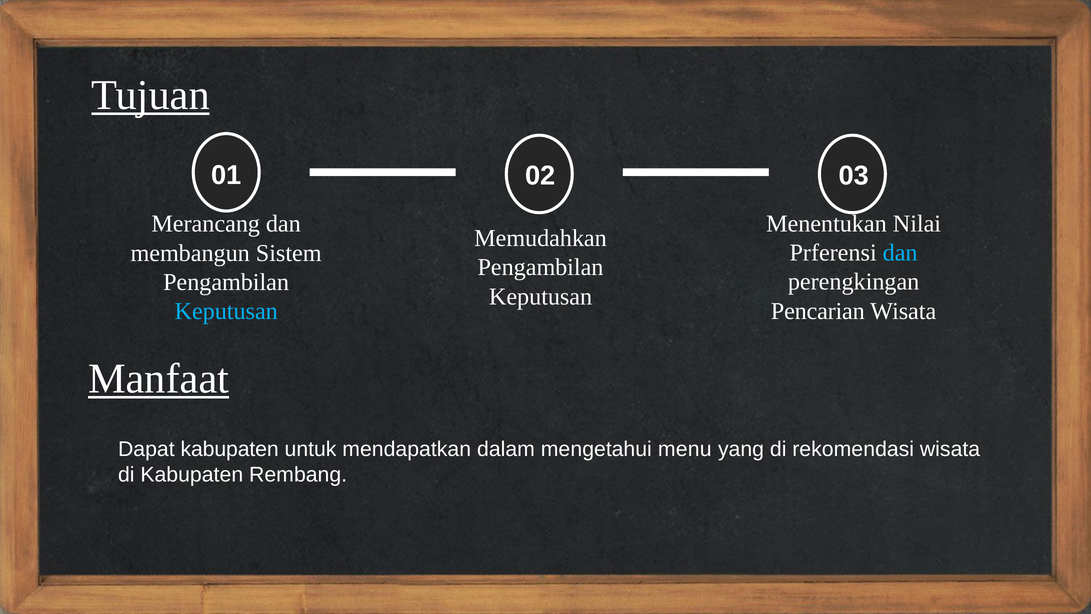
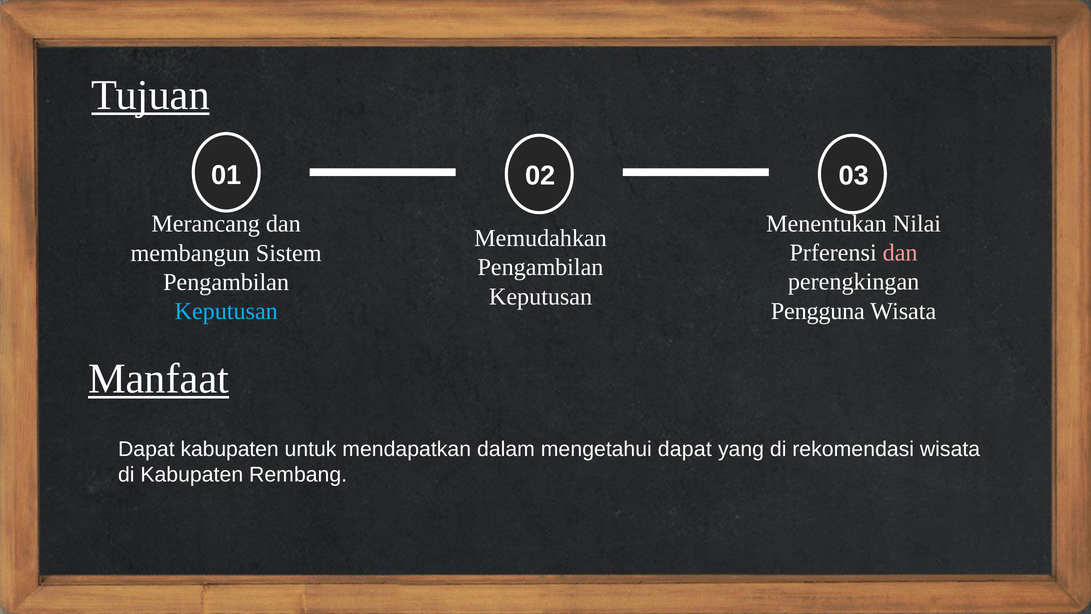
dan colour: light blue -> pink (900, 253)
Pencarian: Pencarian -> Pengguna (818, 311)
mengetahui menu: menu -> dapat (685, 449)
